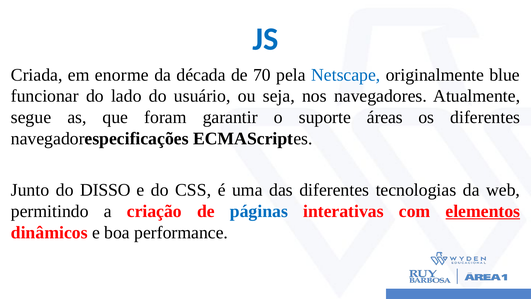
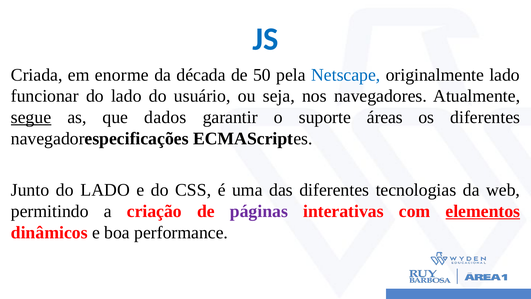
70: 70 -> 50 (262, 75)
originalmente blue: blue -> lado (505, 75)
segue underline: none -> present (31, 117)
foram: foram -> dados (165, 117)
Junto do DISSO: DISSO -> LADO (105, 190)
páginas colour: blue -> purple (259, 211)
